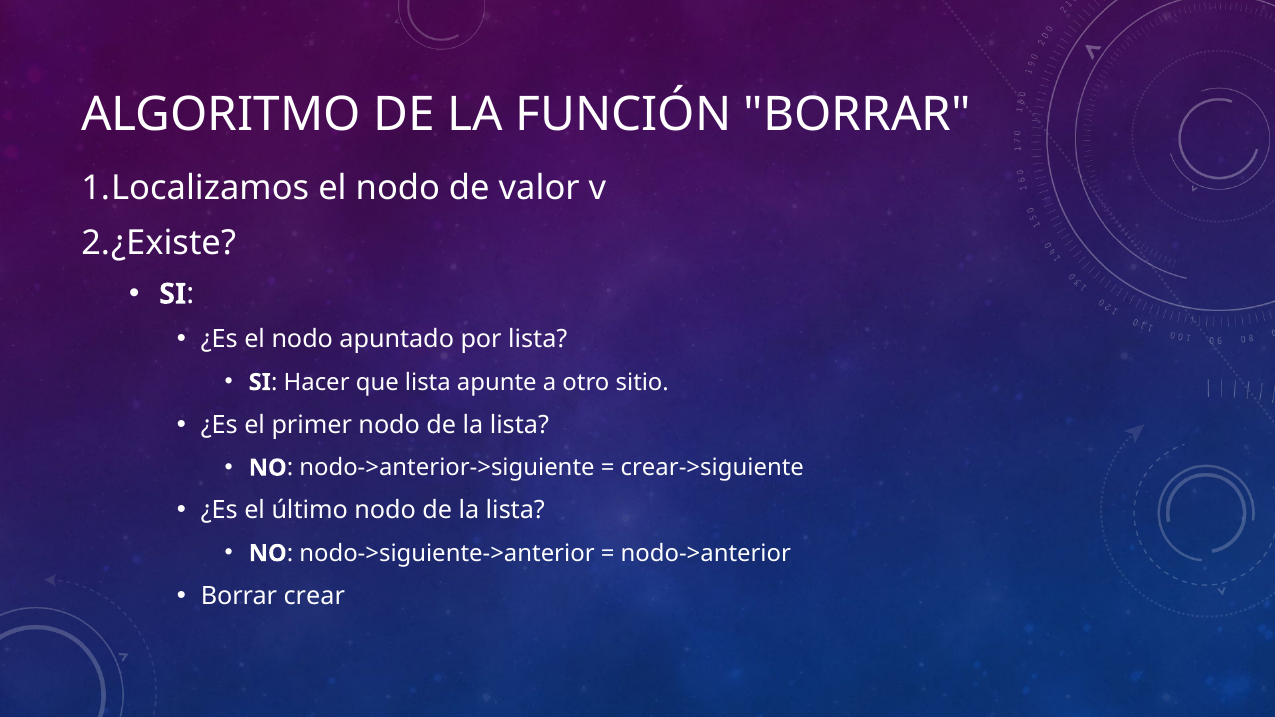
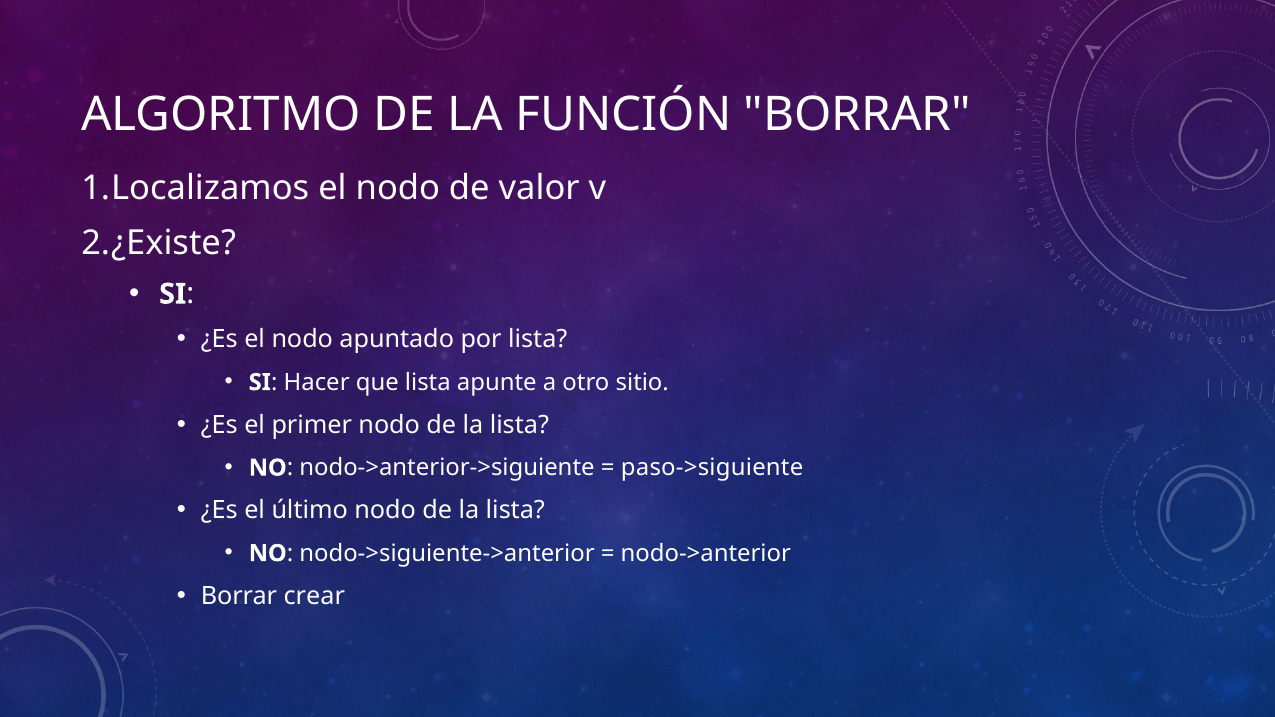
crear->siguiente: crear->siguiente -> paso->siguiente (712, 468)
